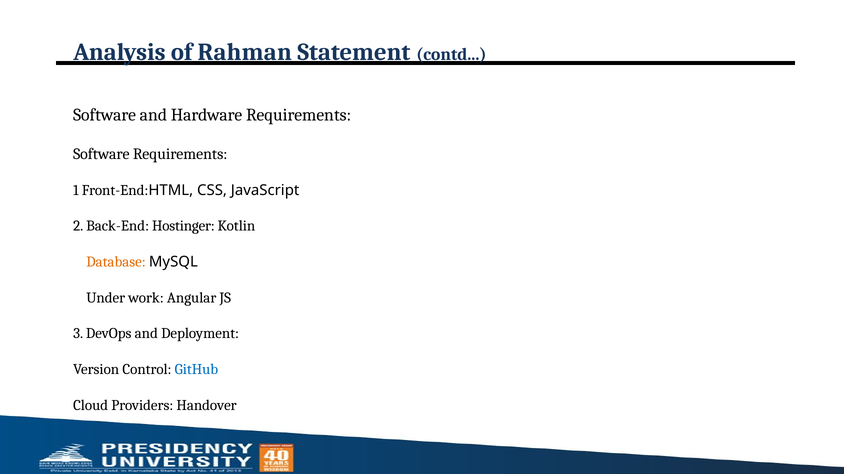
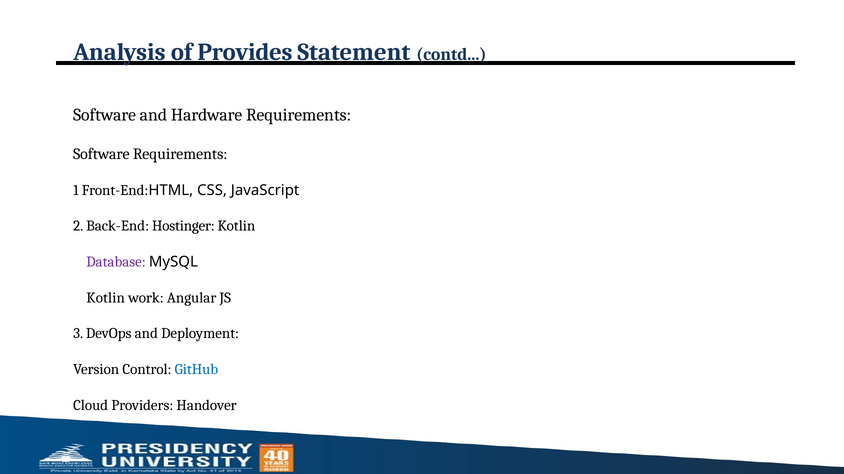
Rahman: Rahman -> Provides (245, 52)
Database colour: orange -> purple (116, 262)
Under: Under -> Kotlin (106, 298)
